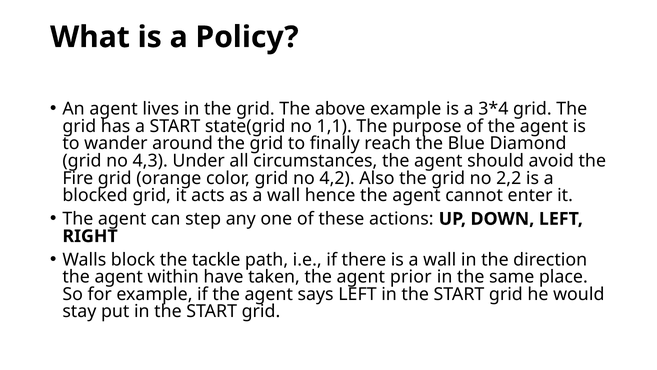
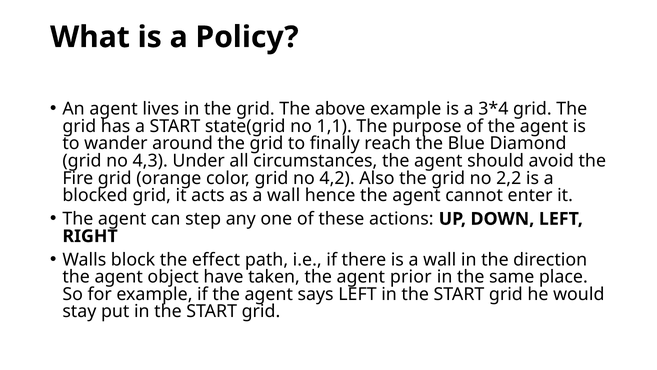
tackle: tackle -> effect (216, 259)
within: within -> object (173, 277)
